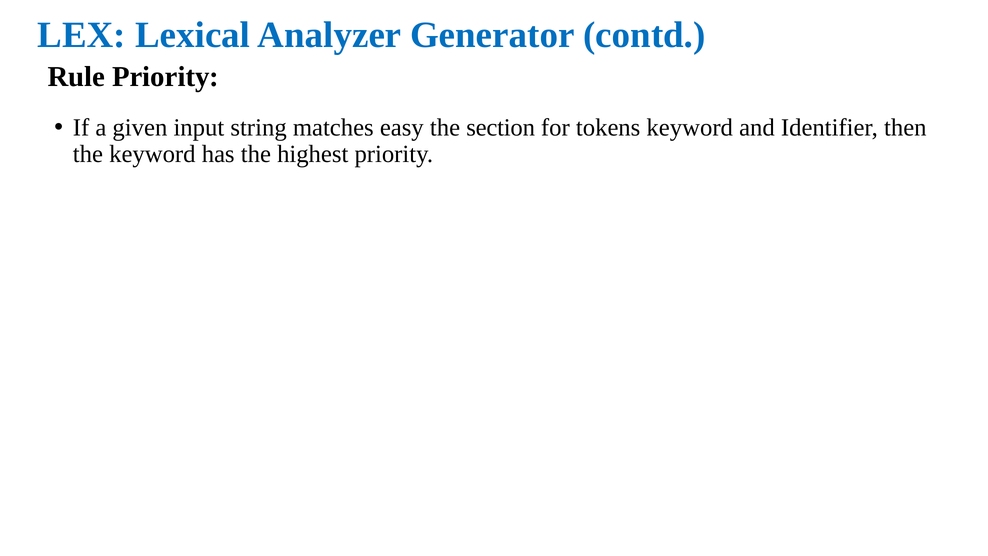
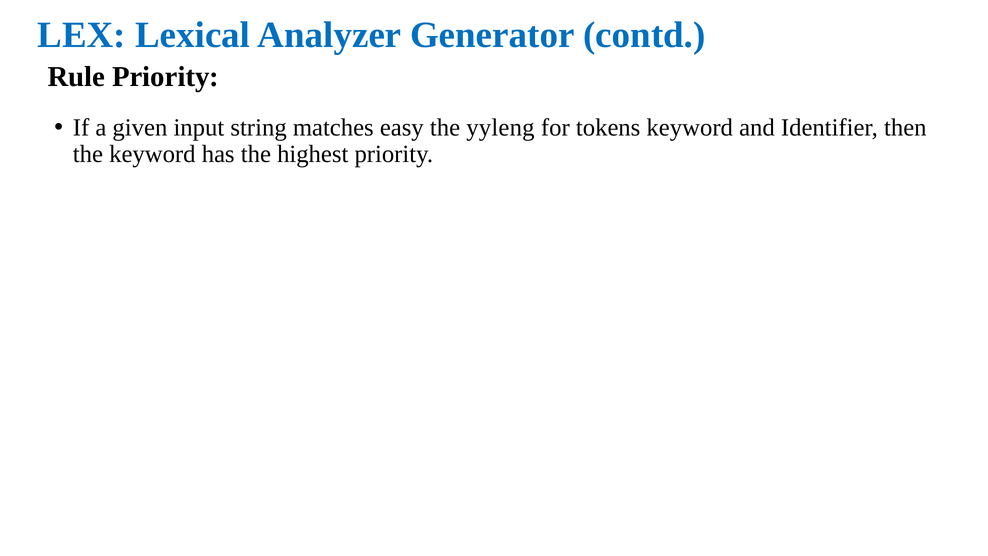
section: section -> yyleng (500, 127)
